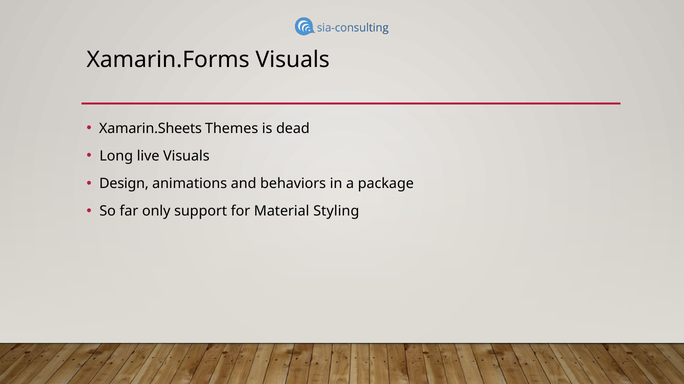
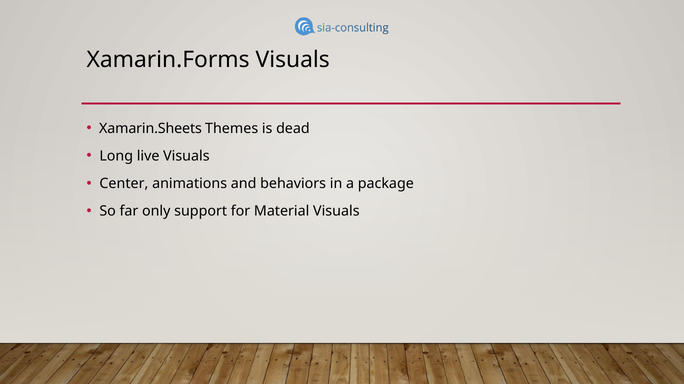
Design: Design -> Center (124, 184)
Material Styling: Styling -> Visuals (336, 212)
